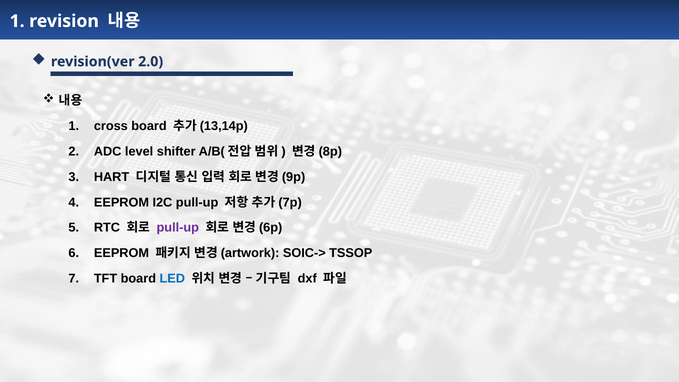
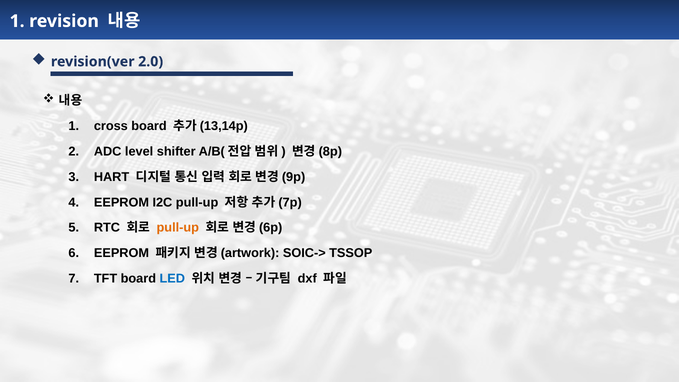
pull-up colour: purple -> orange (178, 228)
